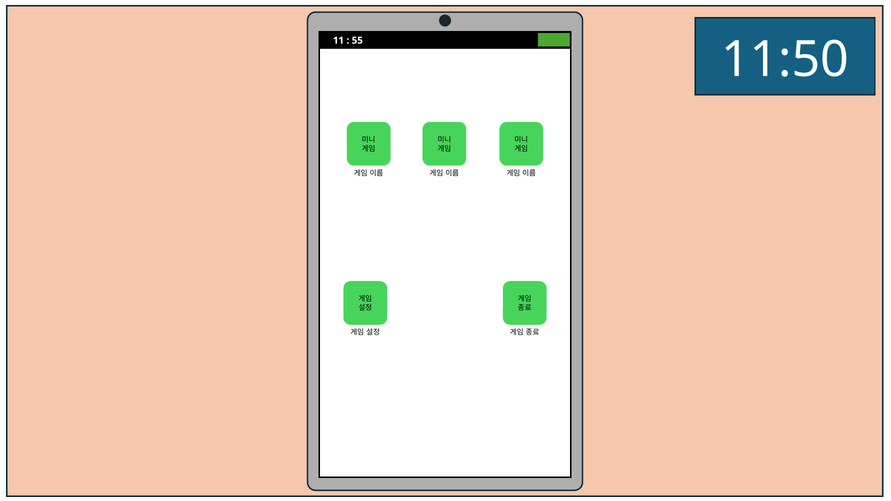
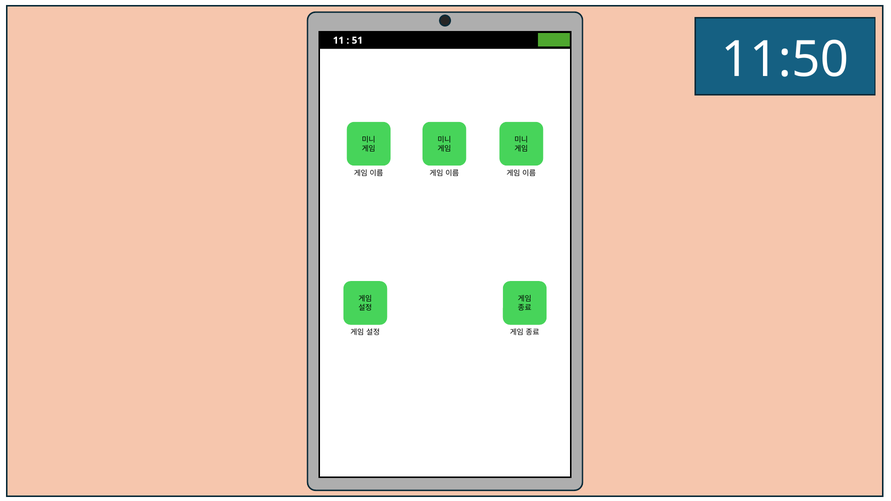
55: 55 -> 51 (357, 40)
